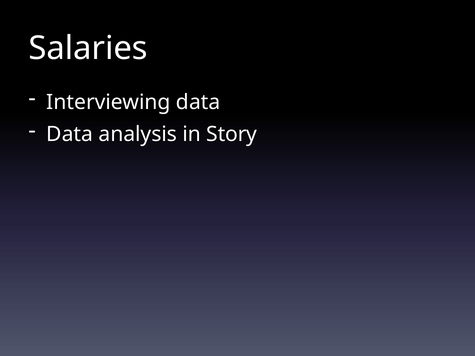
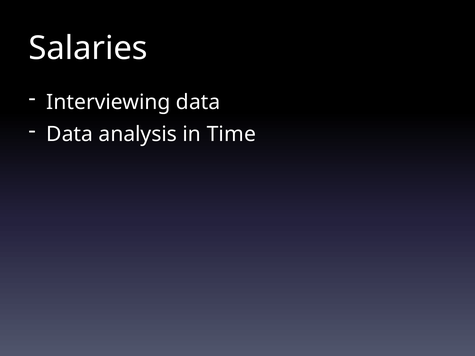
Story: Story -> Time (231, 134)
